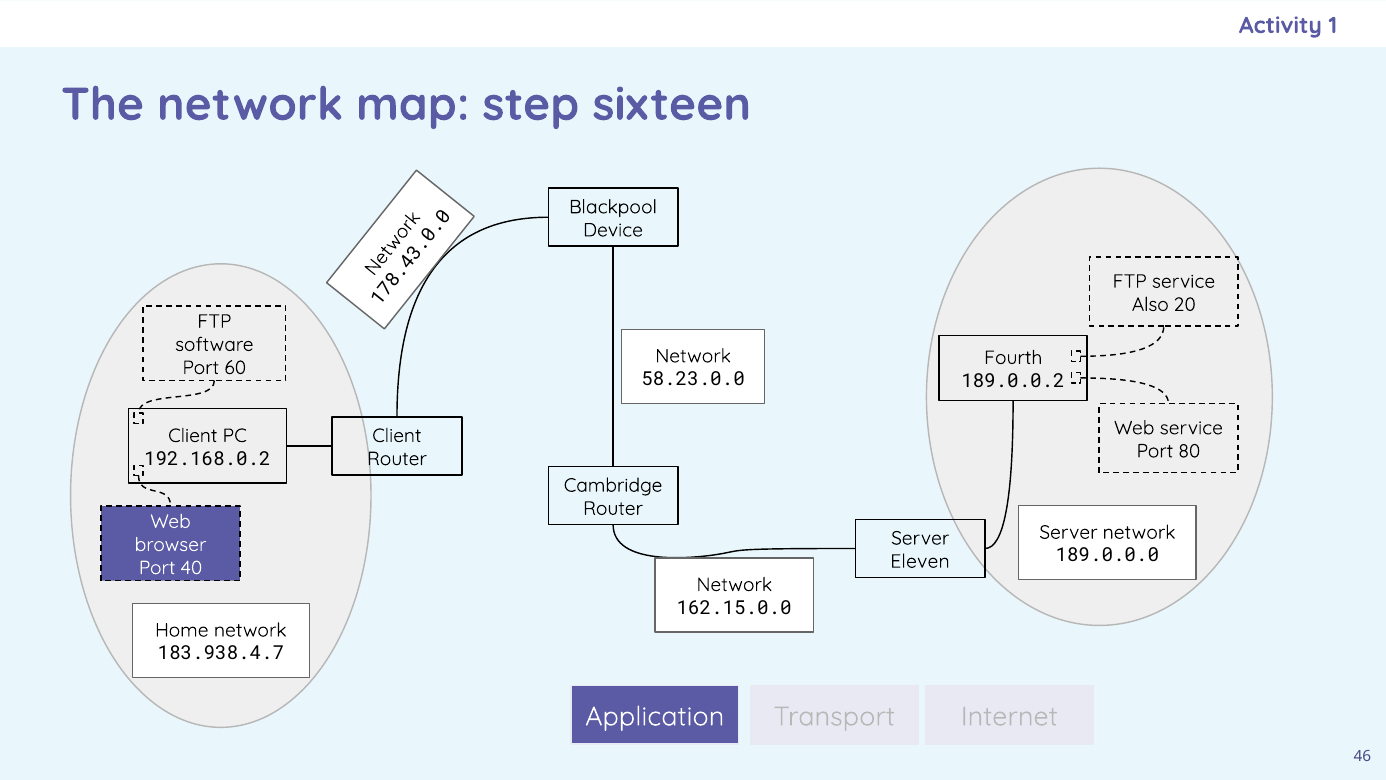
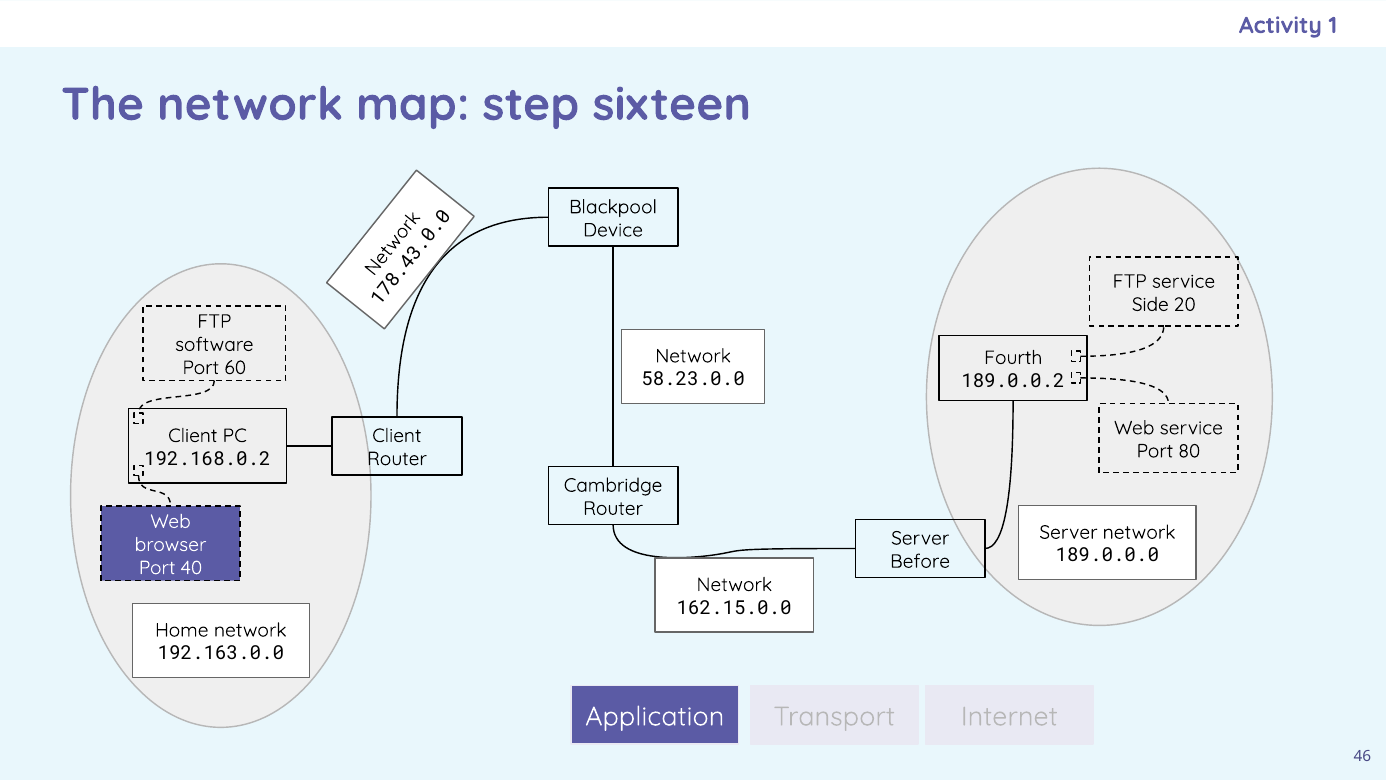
Also: Also -> Side (1150, 304)
Eleven: Eleven -> Before (920, 561)
183.938.4.7: 183.938.4.7 -> 192.163.0.0 (221, 653)
